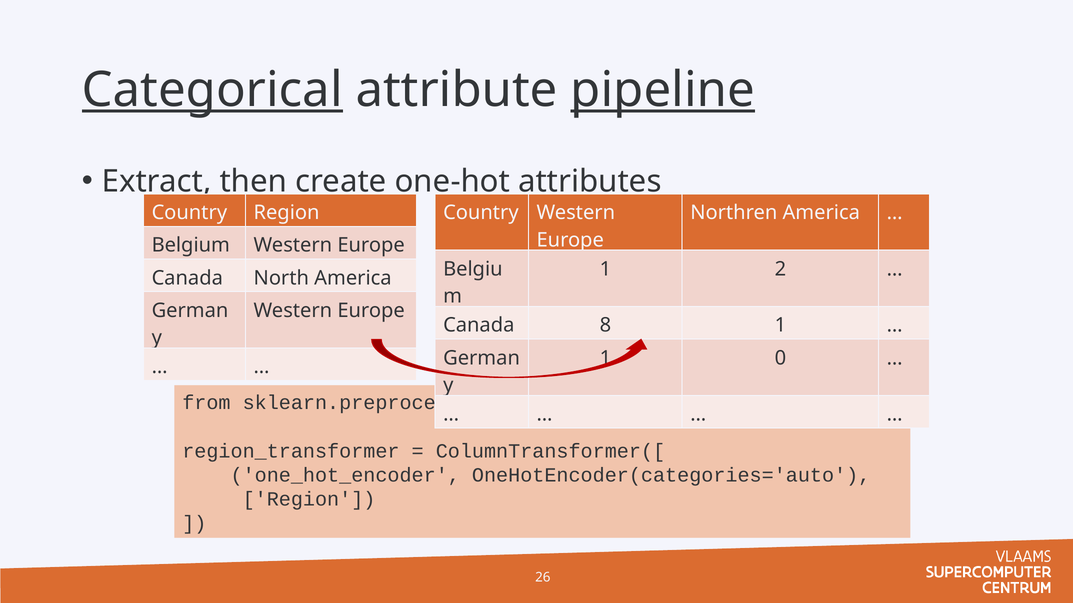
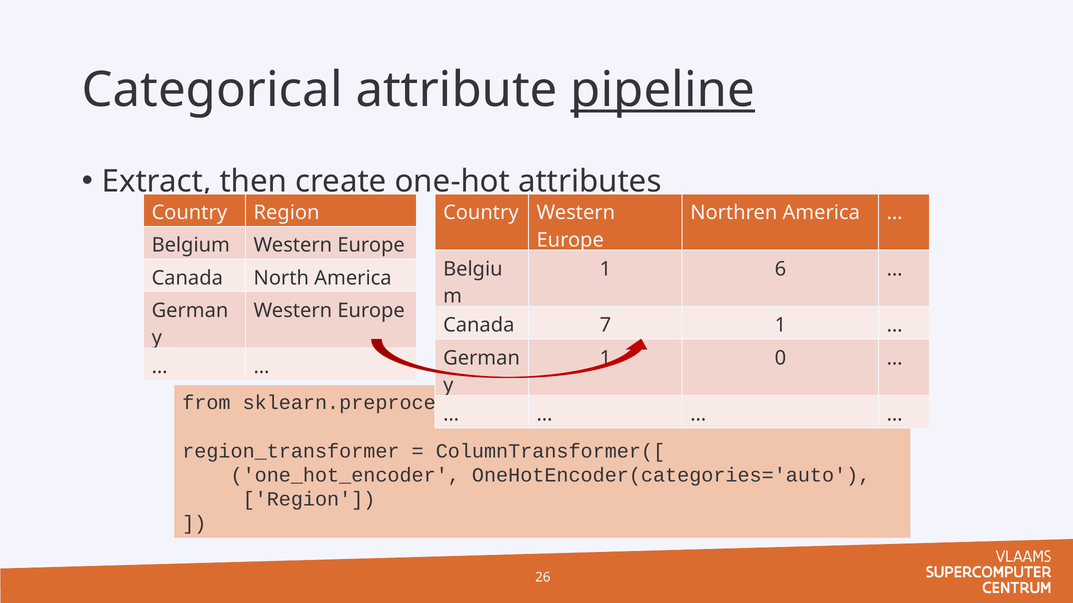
Categorical underline: present -> none (212, 90)
2: 2 -> 6 (780, 269)
8: 8 -> 7 (605, 326)
